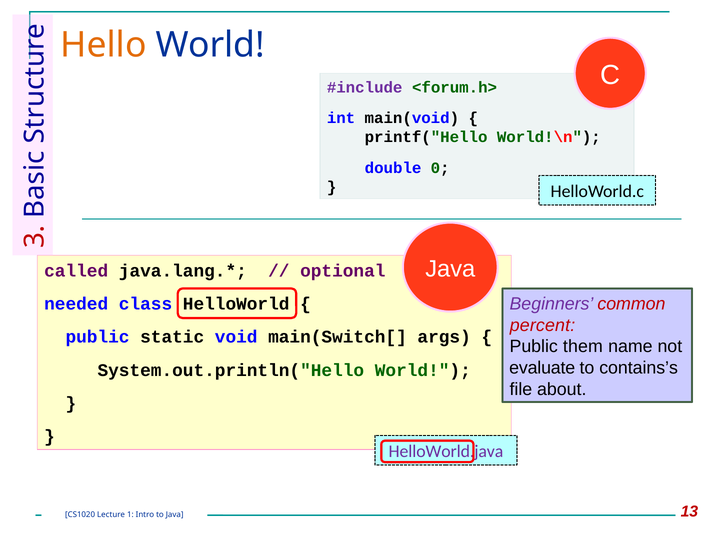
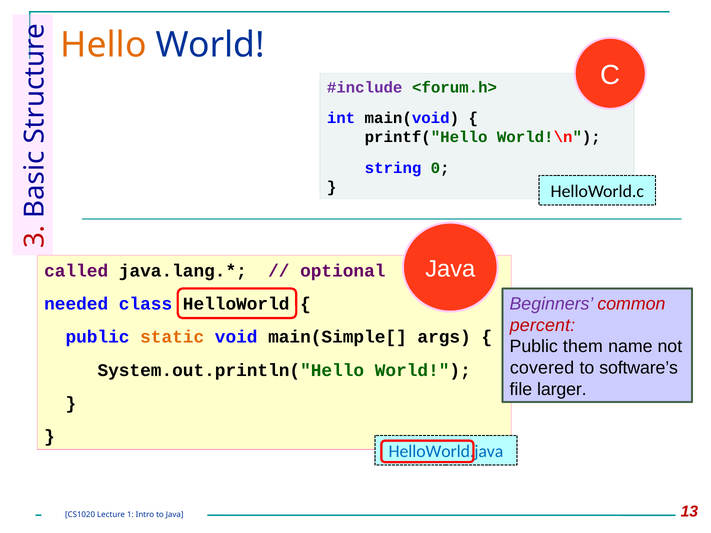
double: double -> string (393, 168)
static colour: black -> orange (172, 337)
main(Switch[: main(Switch[ -> main(Simple[ (337, 337)
evaluate: evaluate -> covered (542, 368)
contains’s: contains’s -> software’s (639, 368)
about: about -> larger (562, 389)
HelloWorld.java colour: purple -> blue (446, 452)
